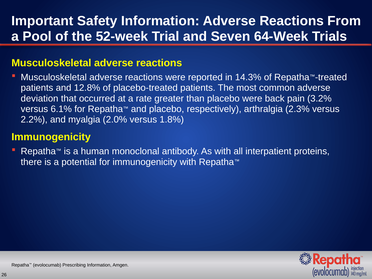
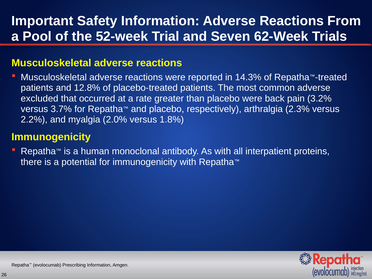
64-Week: 64-Week -> 62-Week (281, 36)
deviation: deviation -> excluded (40, 98)
6.1%: 6.1% -> 3.7% (61, 109)
